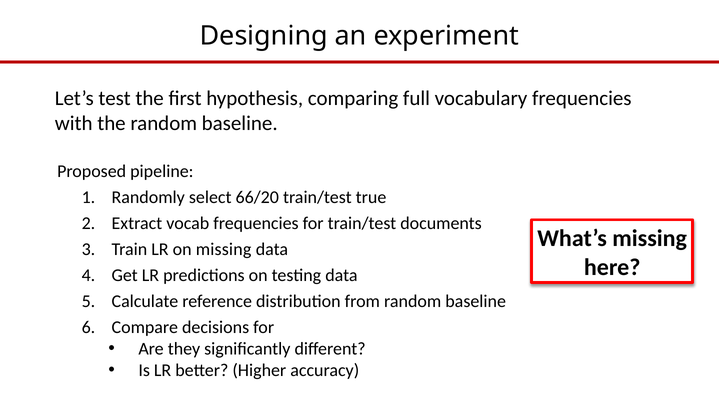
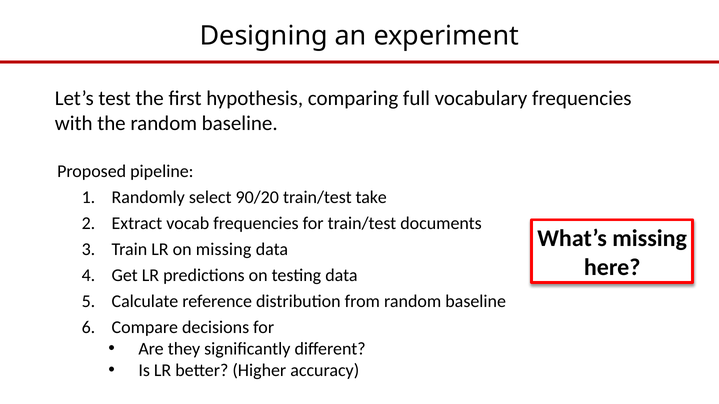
66/20: 66/20 -> 90/20 (257, 197)
true: true -> take (371, 197)
